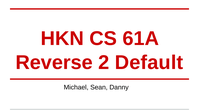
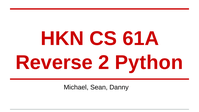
Default: Default -> Python (149, 62)
